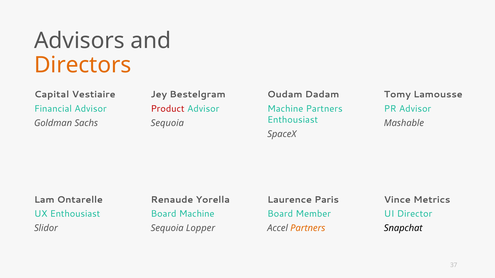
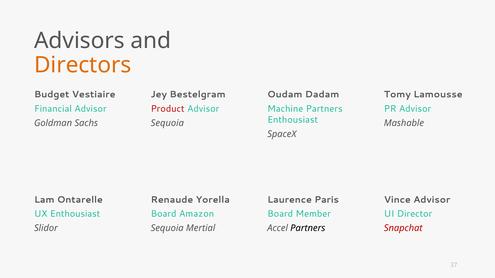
Capital: Capital -> Budget (52, 95)
Vince Metrics: Metrics -> Advisor (432, 200)
Board Machine: Machine -> Amazon (197, 214)
Lopper: Lopper -> Mertial (201, 228)
Partners colour: orange -> black (308, 228)
Snapchat colour: black -> red (403, 228)
